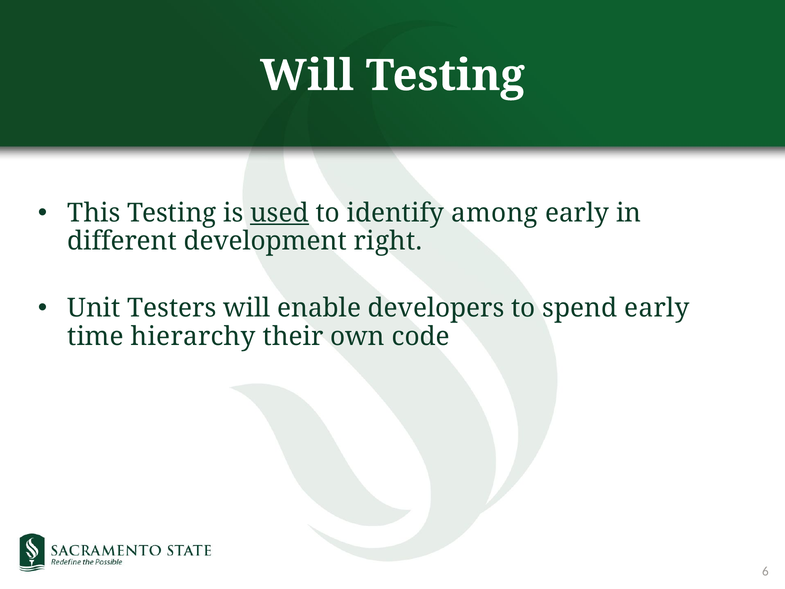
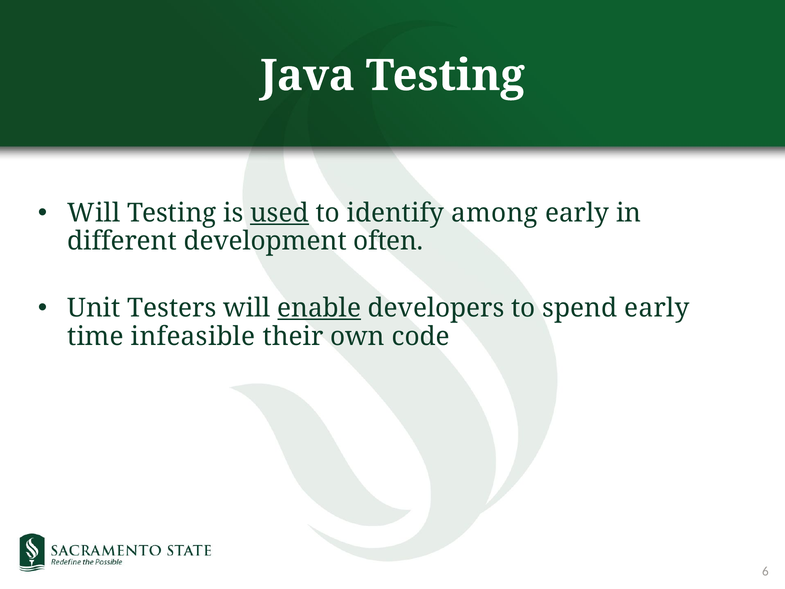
Will: Will -> Java (307, 76)
This: This -> Will (94, 213)
right: right -> often (388, 241)
enable underline: none -> present (319, 308)
hierarchy: hierarchy -> infeasible (193, 336)
